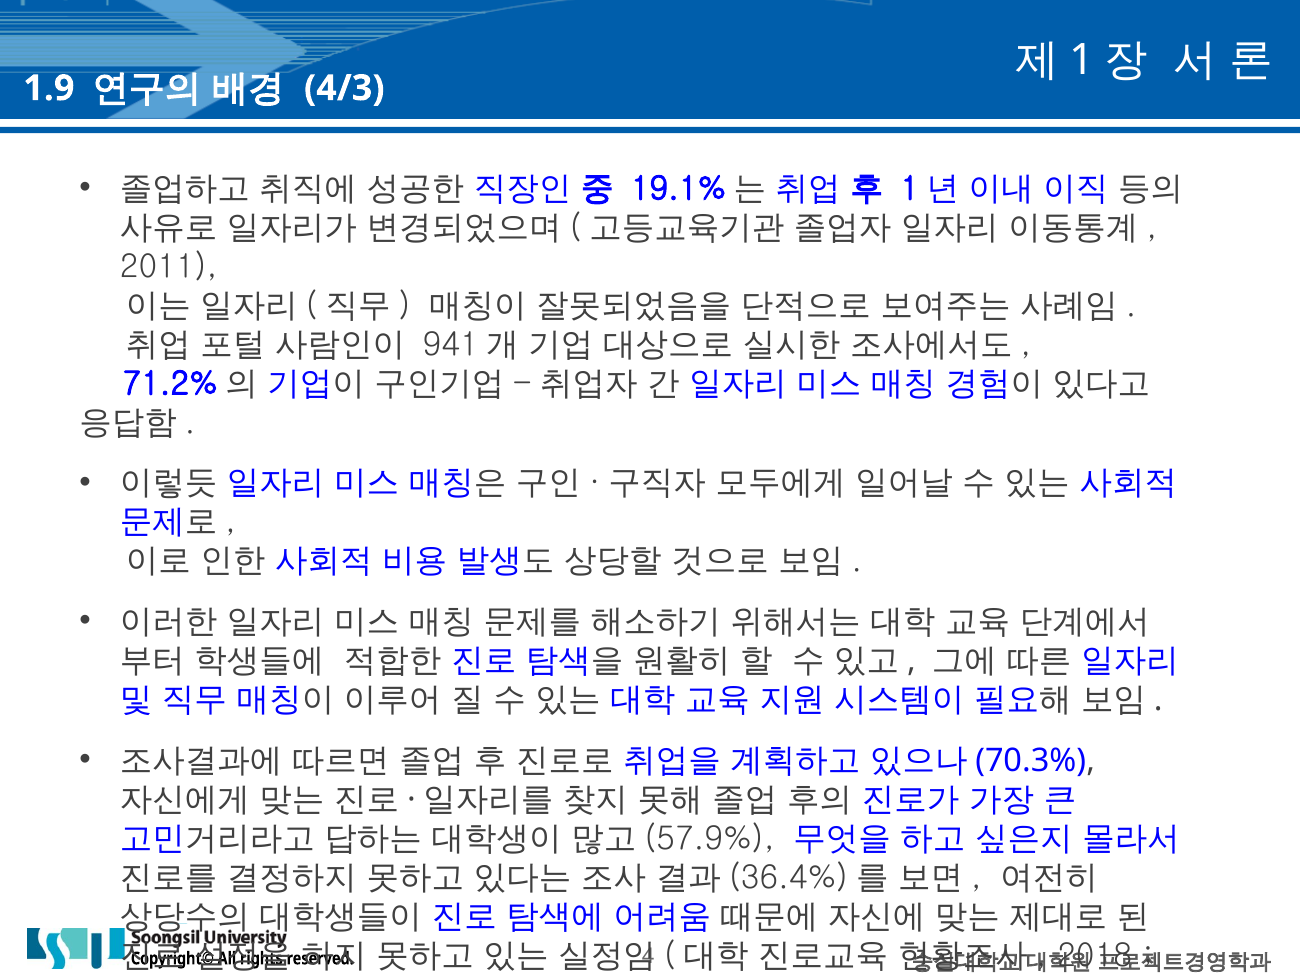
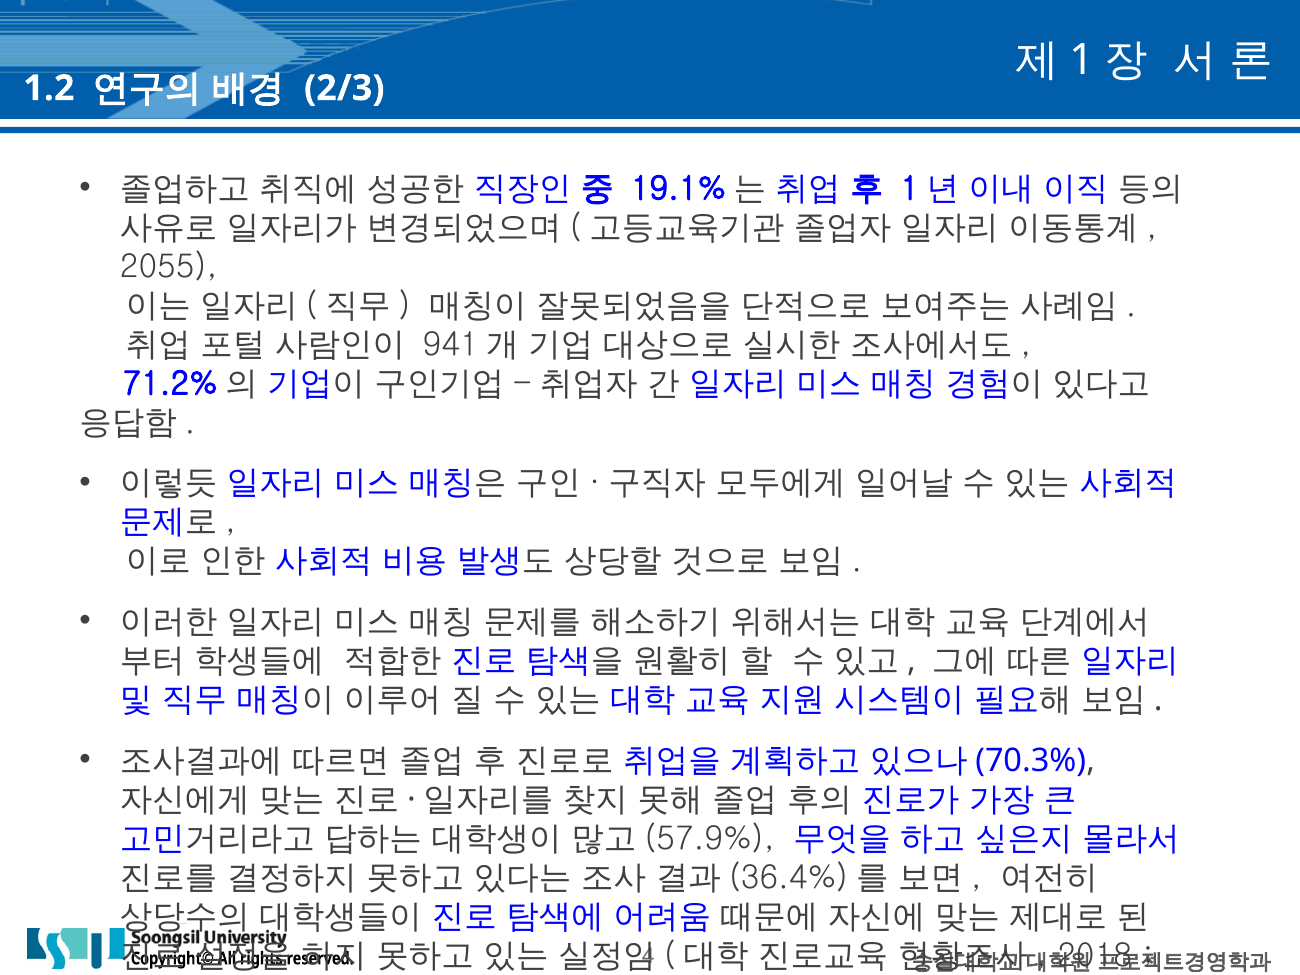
1.9: 1.9 -> 1.2 (49, 88)
4/3: 4/3 -> 2/3 (344, 88)
2011: 2011 -> 2055 (169, 266)
